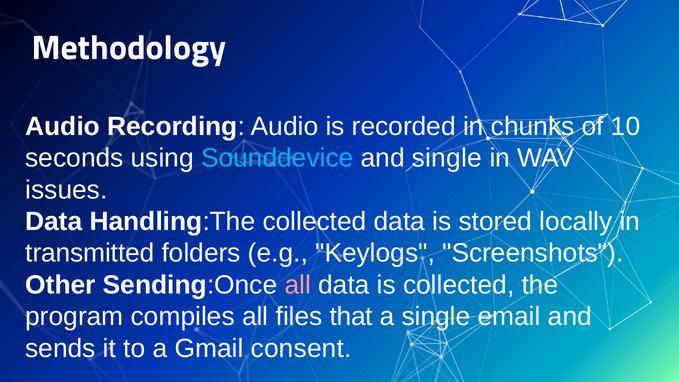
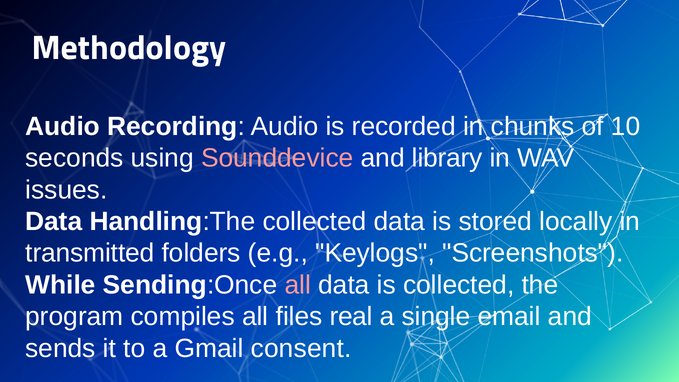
Sounddevice colour: light blue -> pink (277, 158)
and single: single -> library (447, 158)
Other: Other -> While (60, 285)
that: that -> real (351, 317)
